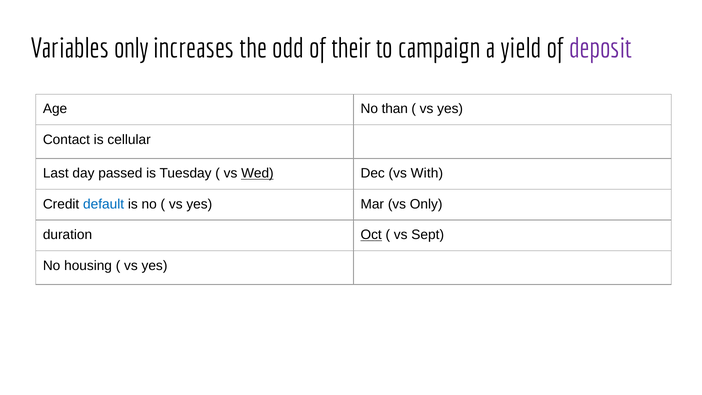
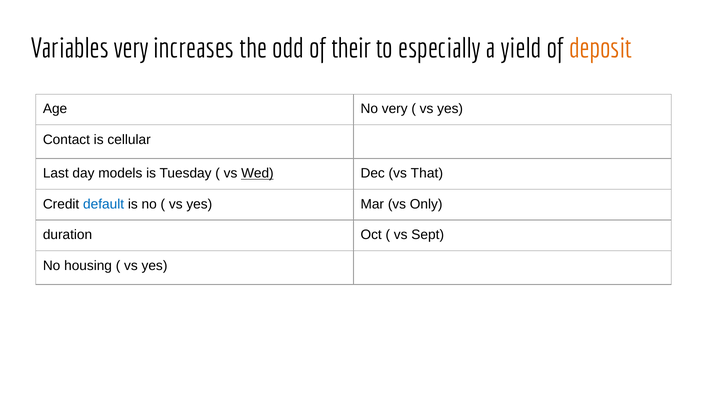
Variables only: only -> very (131, 49)
campaign: campaign -> especially (439, 49)
deposit colour: purple -> orange (601, 49)
No than: than -> very (395, 109)
passed: passed -> models (120, 173)
With: With -> That (427, 173)
Oct underline: present -> none (371, 235)
